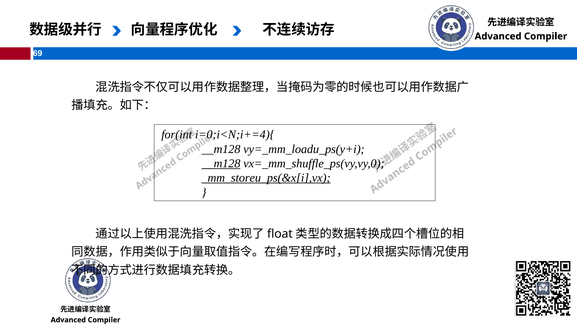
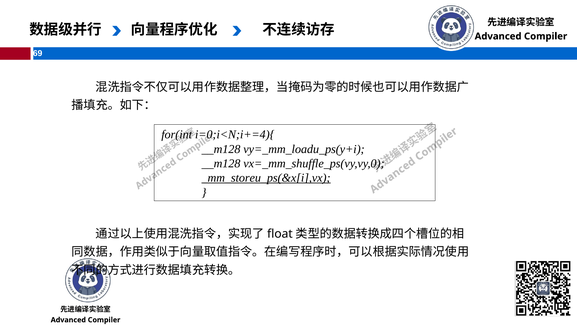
__m128 underline: present -> none (221, 163)
